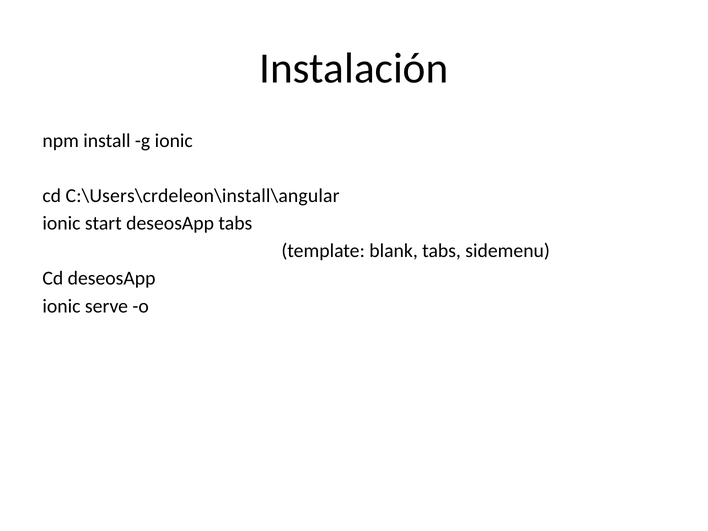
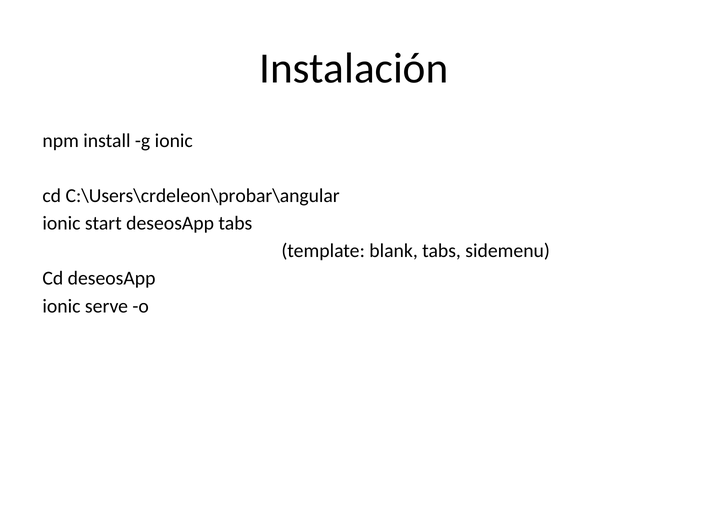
C:\Users\crdeleon\install\angular: C:\Users\crdeleon\install\angular -> C:\Users\crdeleon\probar\angular (203, 196)
